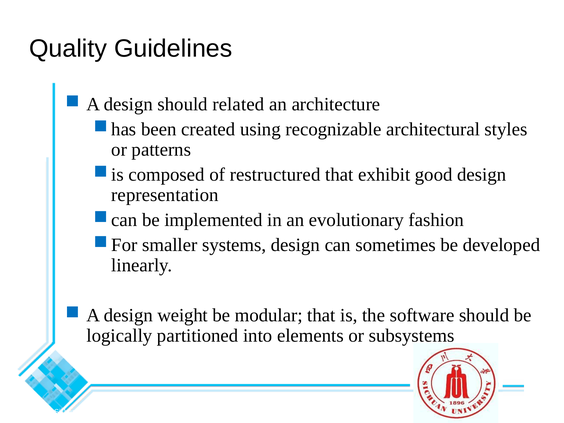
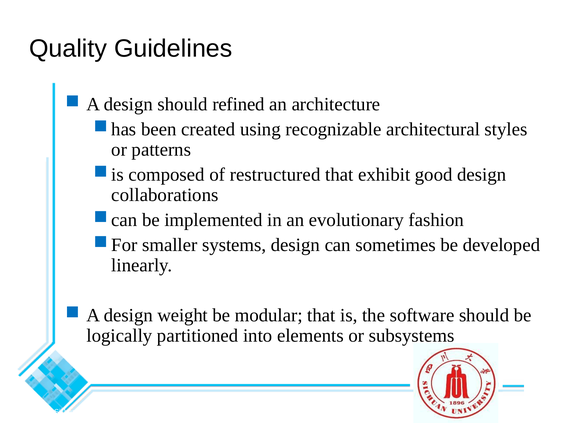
related: related -> refined (239, 104)
representation: representation -> collaborations (165, 195)
